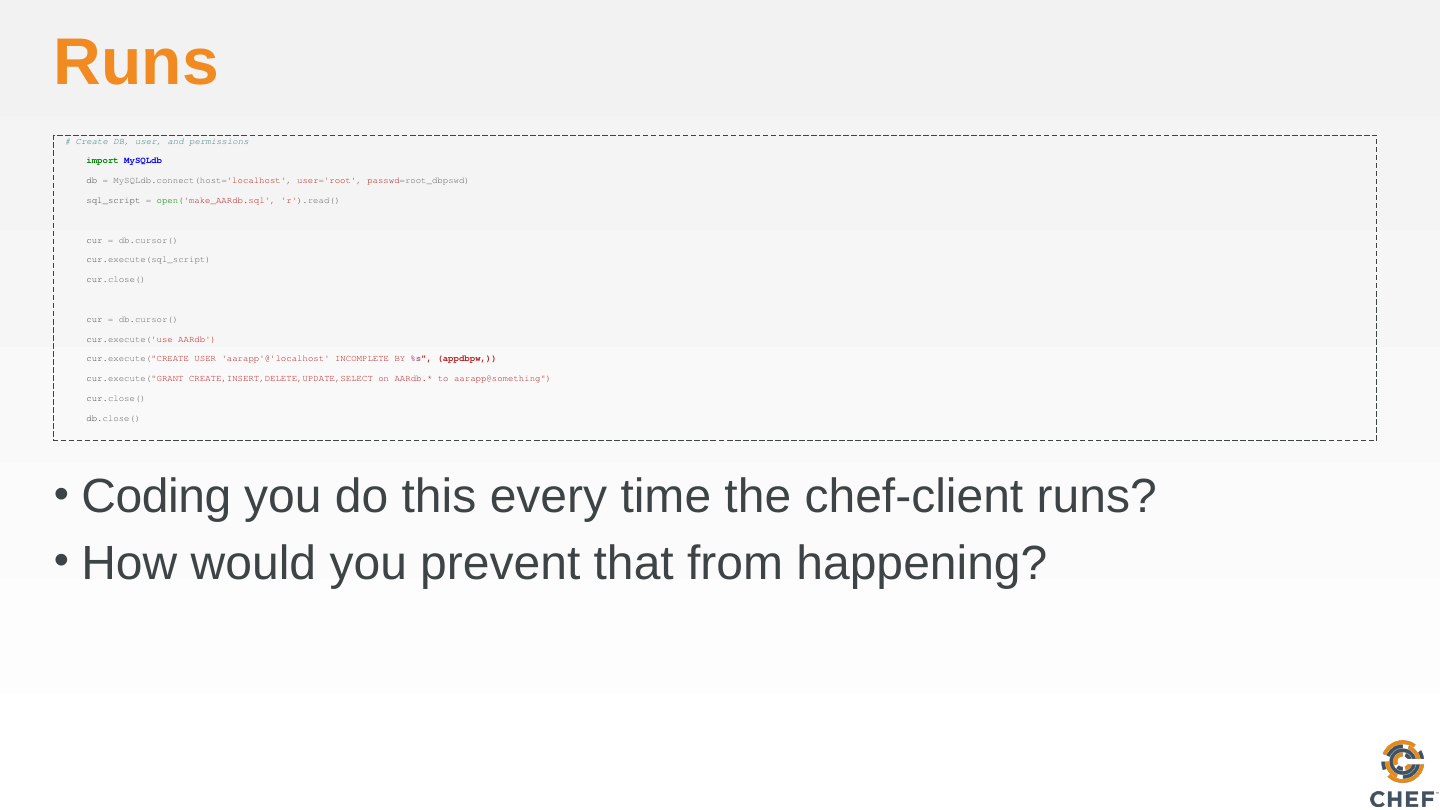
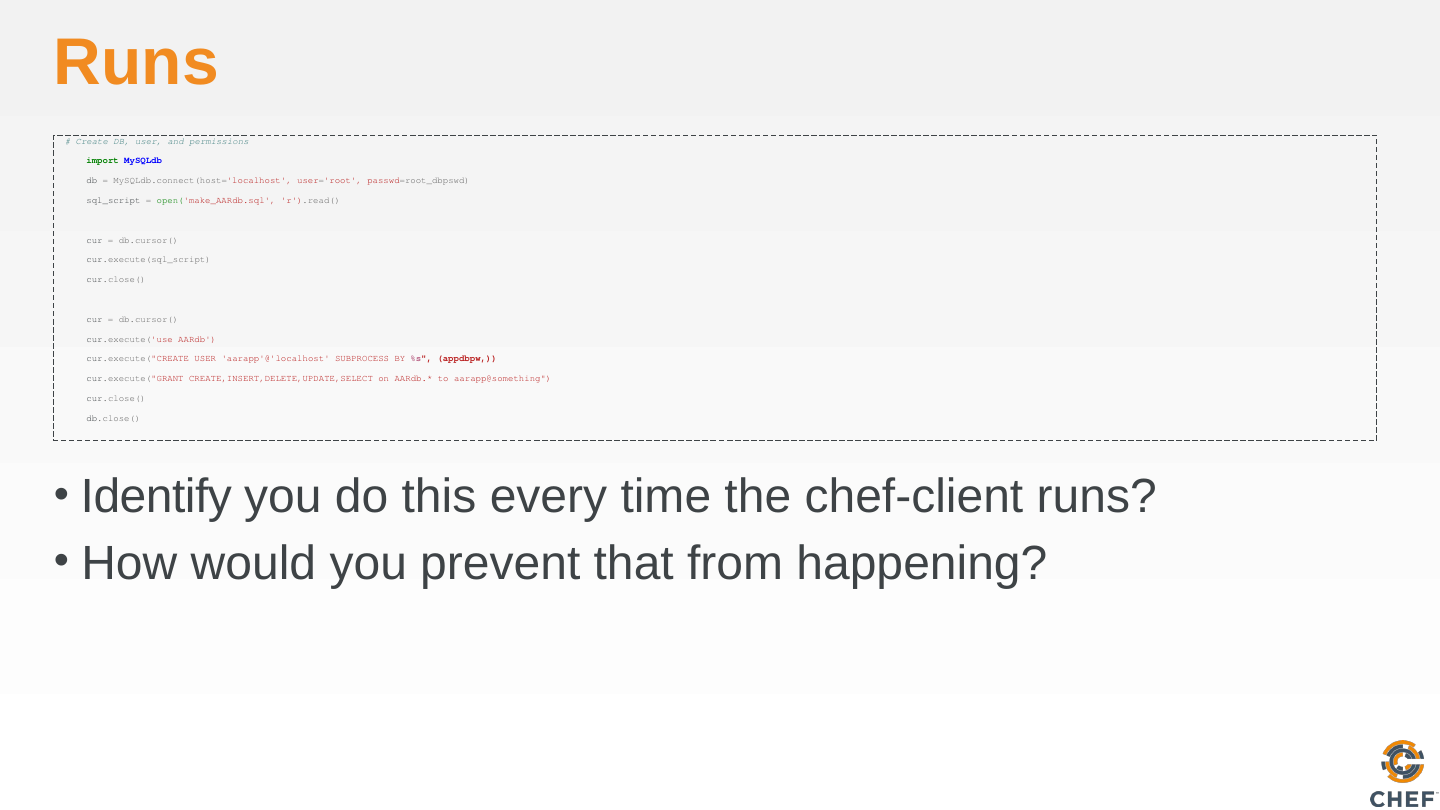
INCOMPLETE: INCOMPLETE -> SUBPROCESS (362, 359)
Coding: Coding -> Identify (156, 497)
